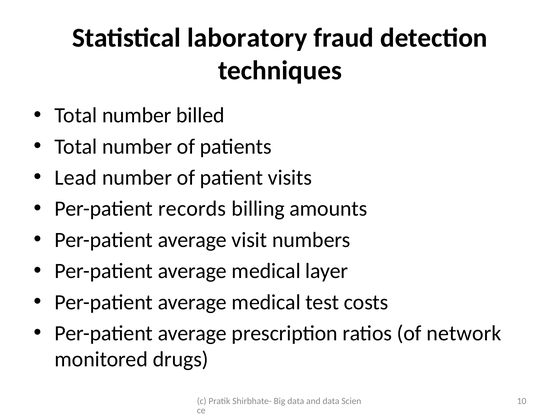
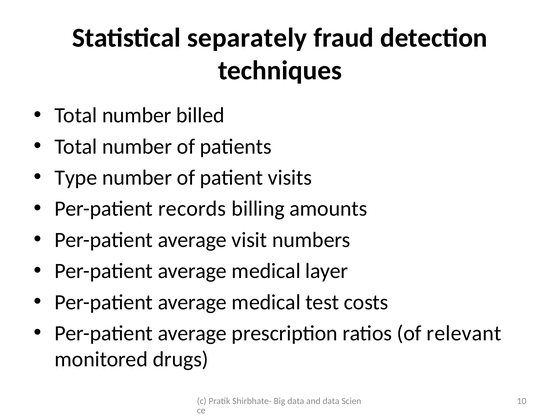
laboratory: laboratory -> separately (247, 38)
Lead: Lead -> Type (76, 178)
network: network -> relevant (464, 333)
